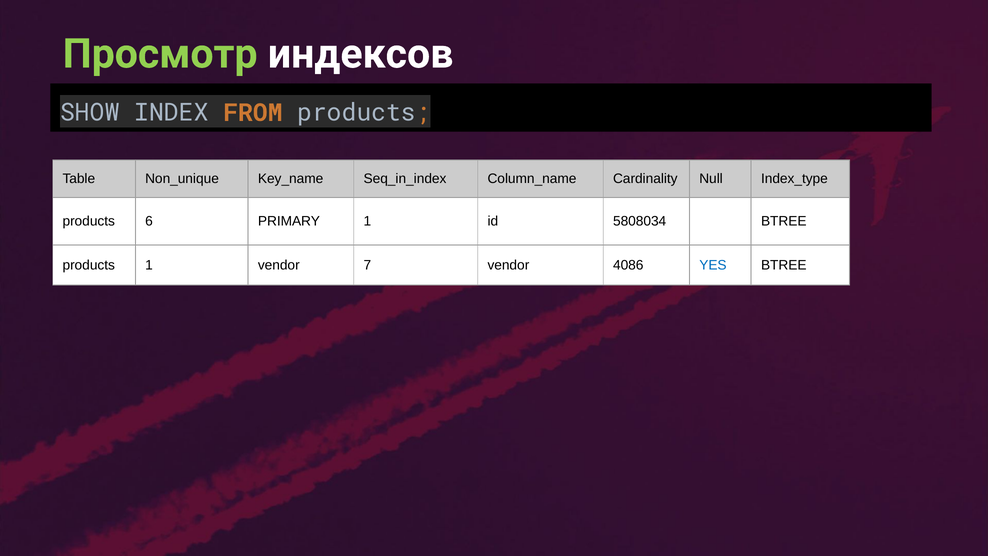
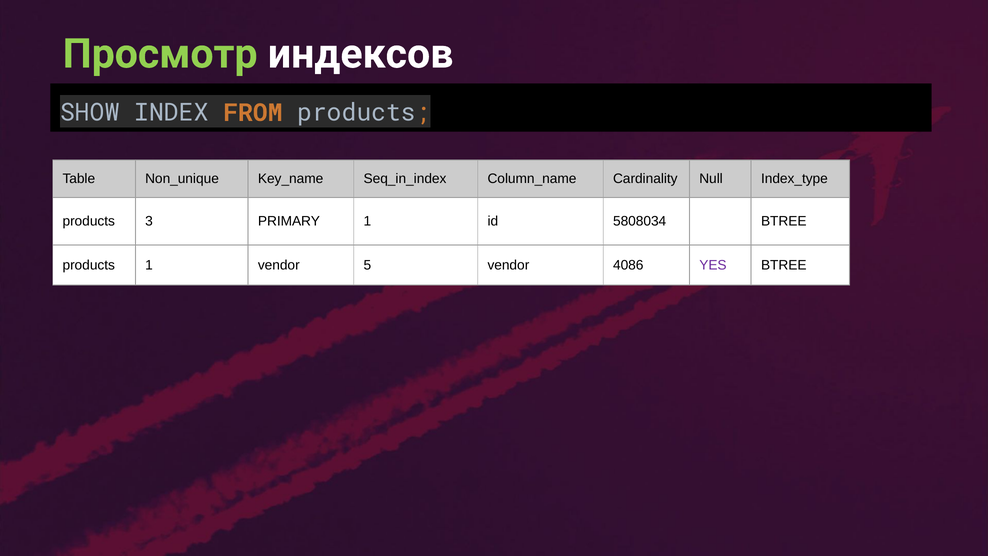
6: 6 -> 3 (149, 221)
7: 7 -> 5 (367, 265)
YES colour: blue -> purple (713, 265)
